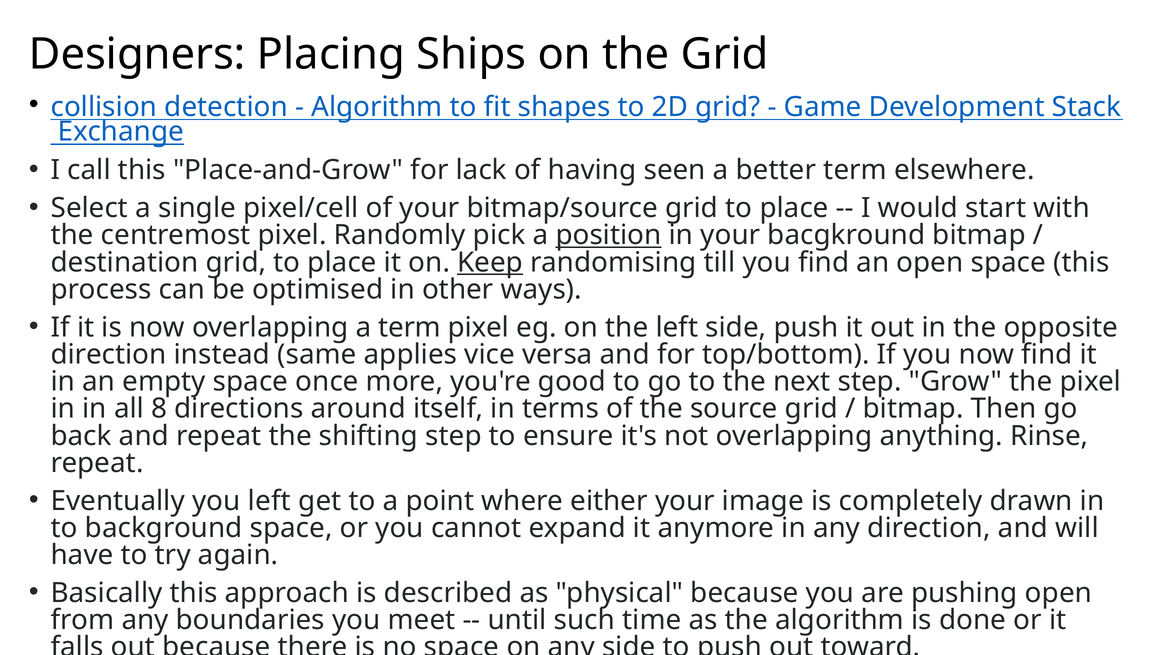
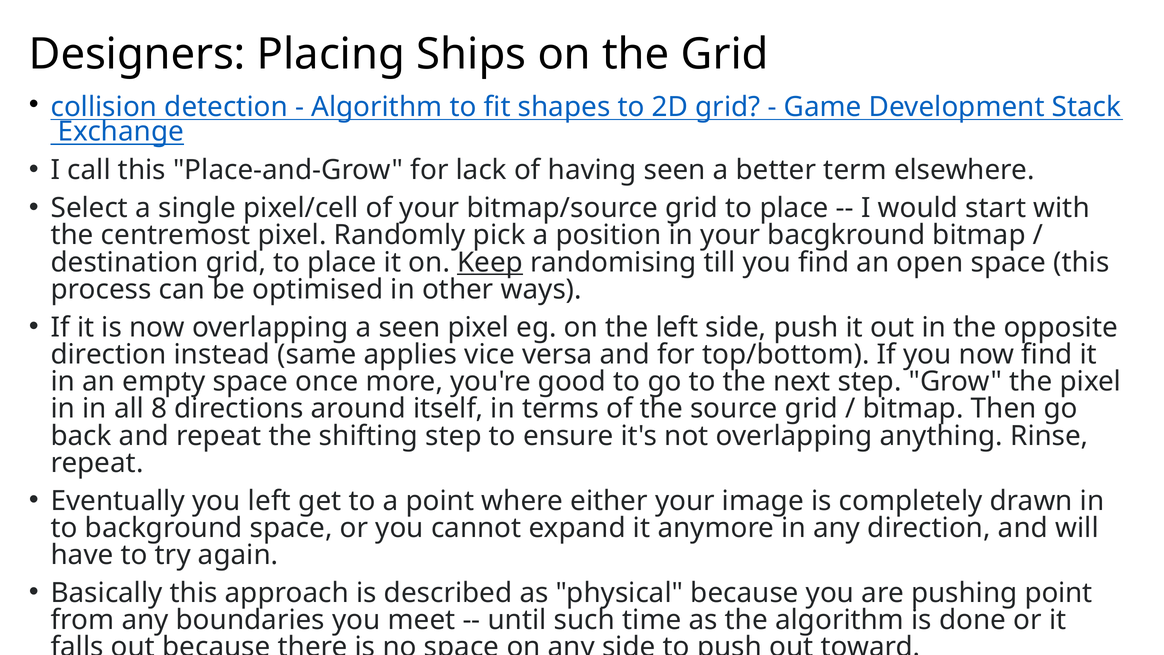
position underline: present -> none (609, 235)
a term: term -> seen (409, 327)
pushing open: open -> point (1059, 593)
